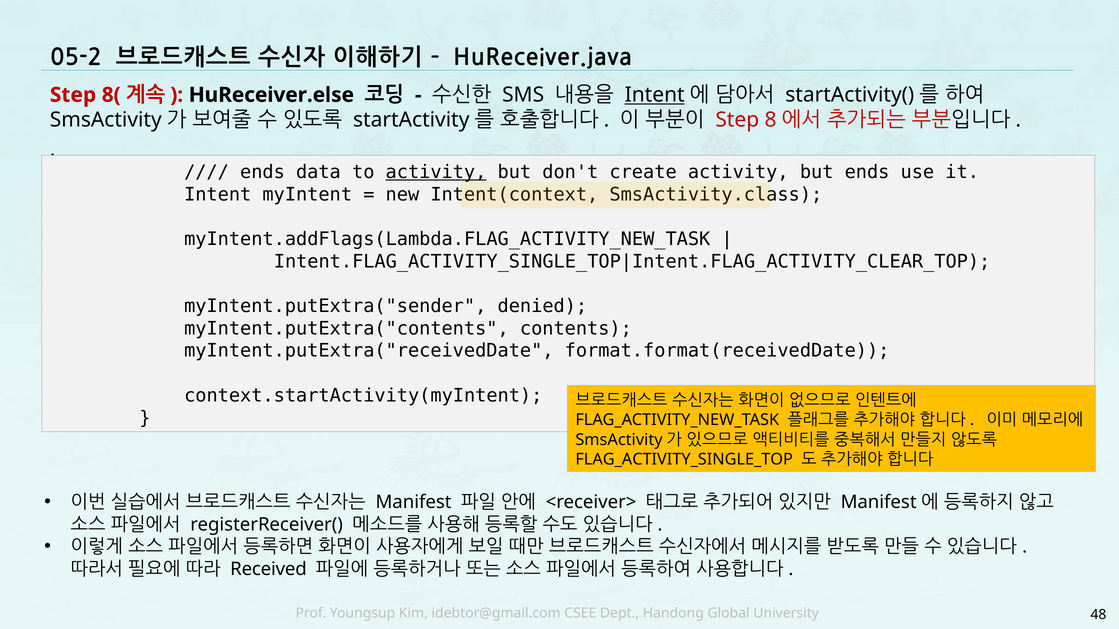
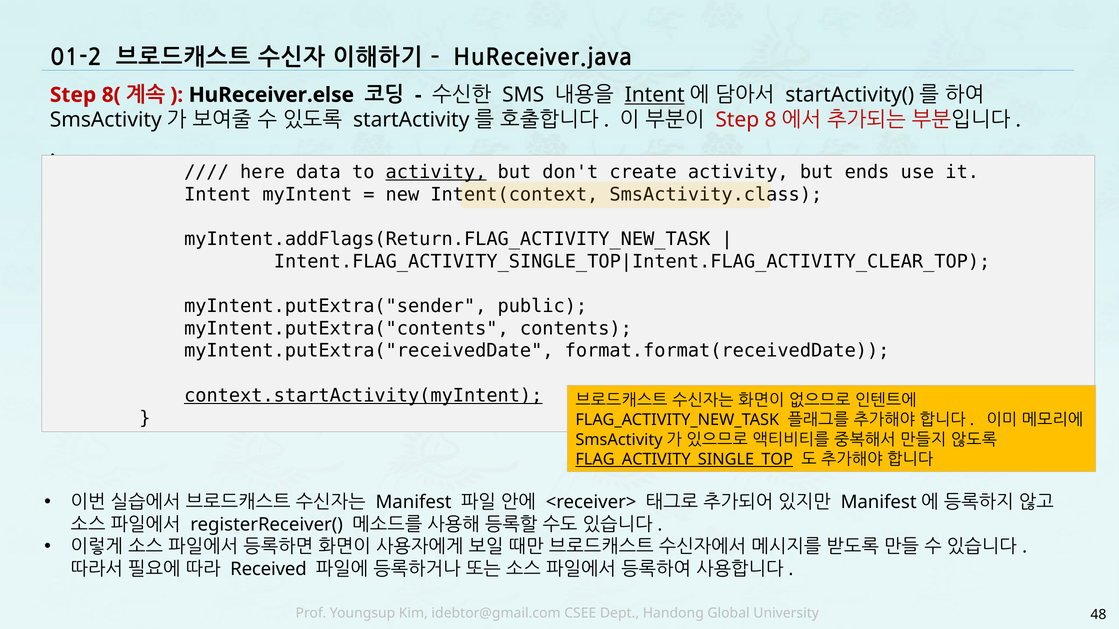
05-2: 05-2 -> 01-2 (76, 57)
ends: ends -> here (262, 172)
myIntent.addFlags(Lambda.FLAG_ACTIVITY_NEW_TASK: myIntent.addFlags(Lambda.FLAG_ACTIVITY_NEW_TASK -> myIntent.addFlags(Return.FLAG_ACTIVITY_NEW_TASK (447, 239)
denied: denied -> public (542, 306)
context.startActivity(myIntent underline: none -> present (363, 396)
FLAG_ACTIVITY_SINGLE_TOP underline: none -> present (684, 460)
